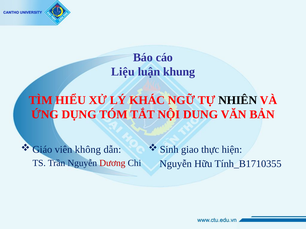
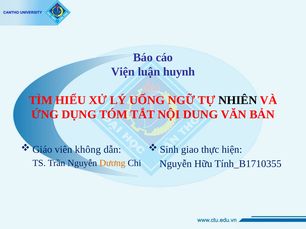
Liệu: Liệu -> Viện (123, 72)
khung: khung -> huynh (179, 72)
KHÁC: KHÁC -> UỐNG (147, 101)
Dương colour: red -> orange (112, 163)
